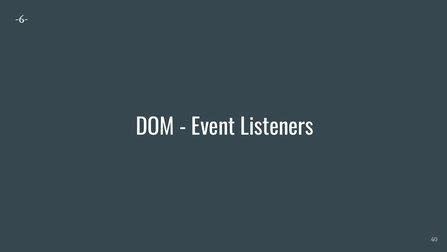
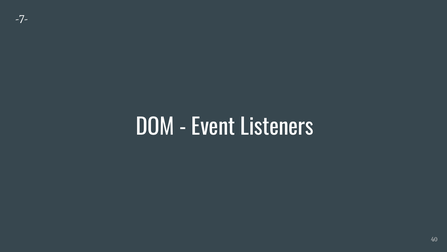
-6-: -6- -> -7- (22, 19)
